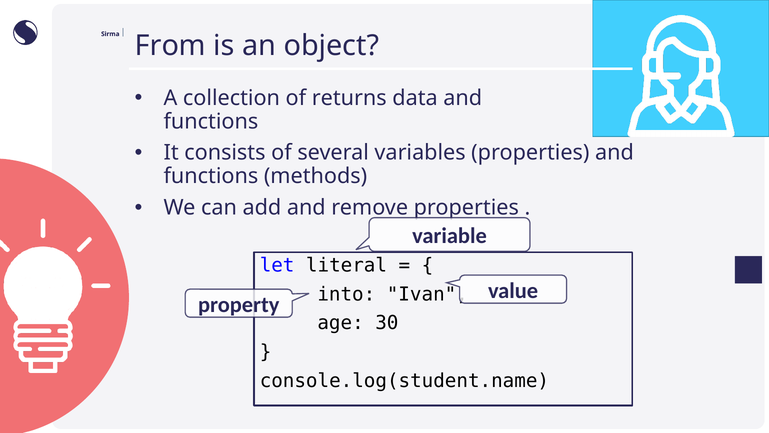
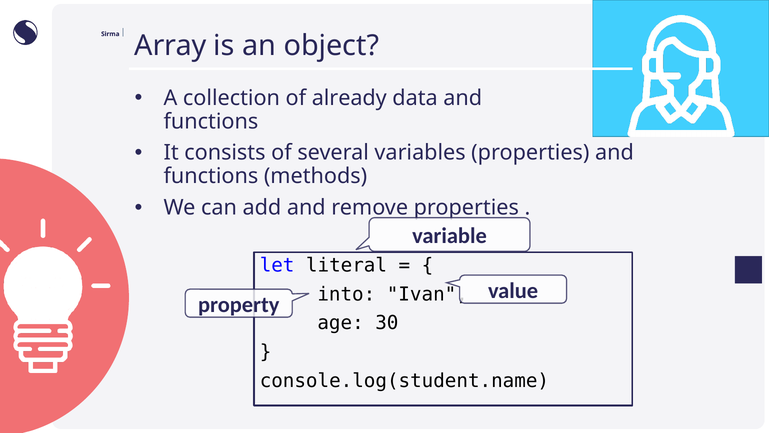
From: From -> Array (170, 46)
returns: returns -> already (349, 98)
